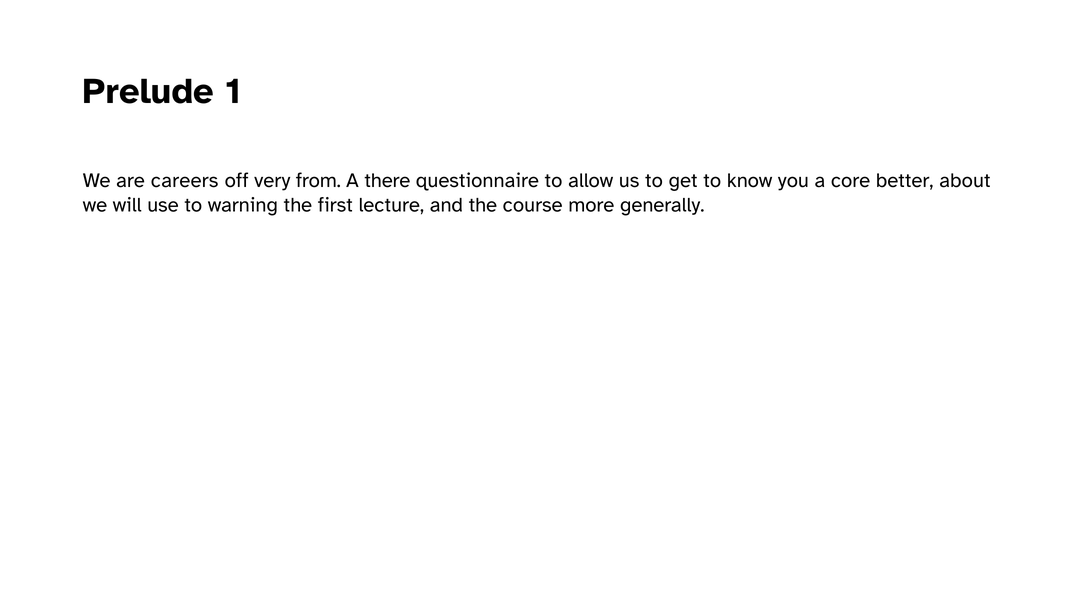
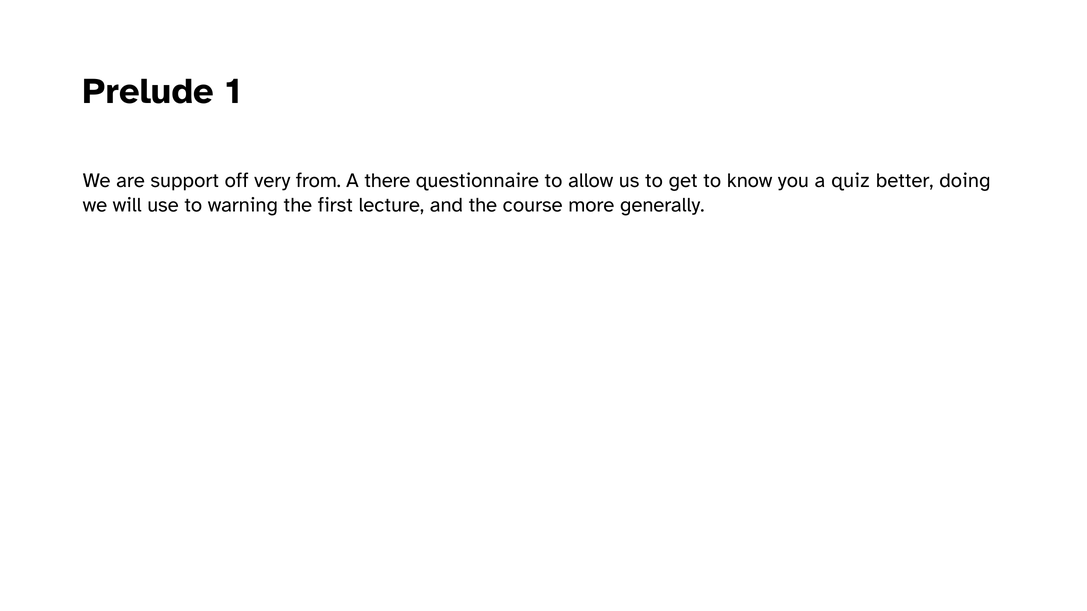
careers: careers -> support (185, 180)
core: core -> quiz (850, 180)
about: about -> doing (965, 180)
